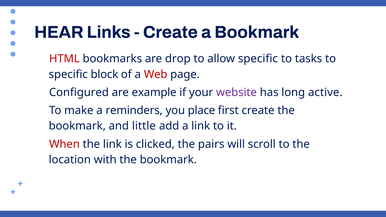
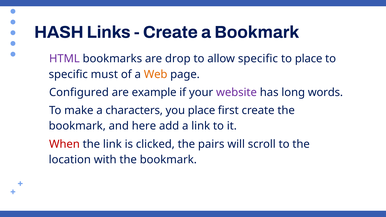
HEAR: HEAR -> HASH (59, 32)
HTML colour: red -> purple (64, 59)
to tasks: tasks -> place (309, 59)
block: block -> must (104, 74)
Web colour: red -> orange (156, 74)
active: active -> words (325, 92)
reminders: reminders -> characters (134, 111)
little: little -> here (144, 126)
